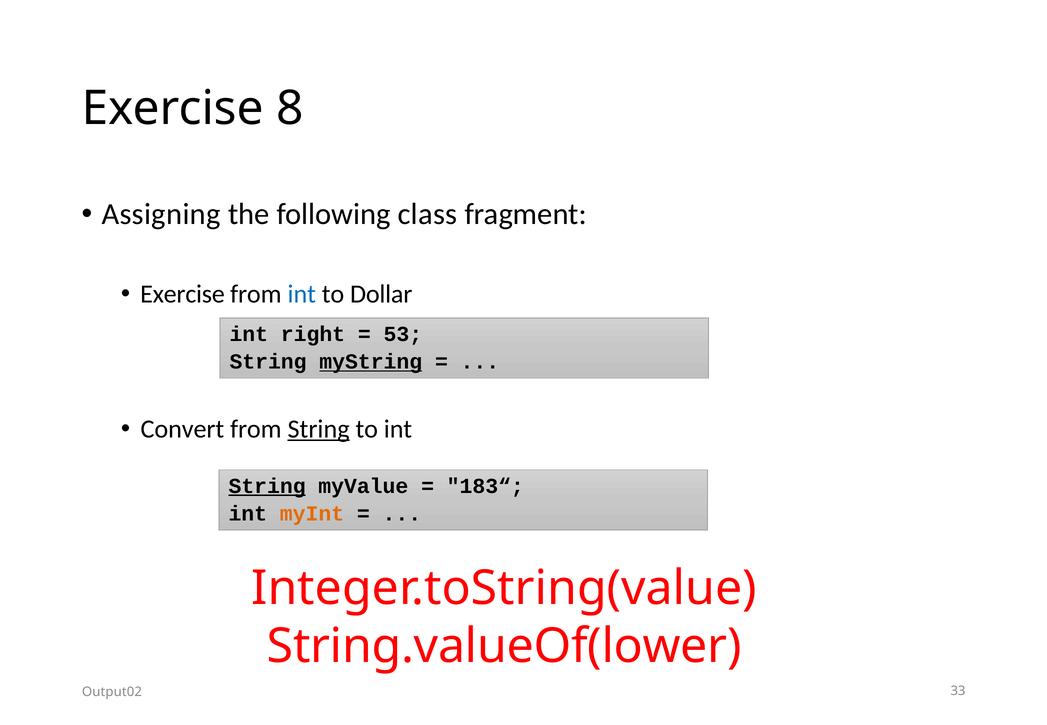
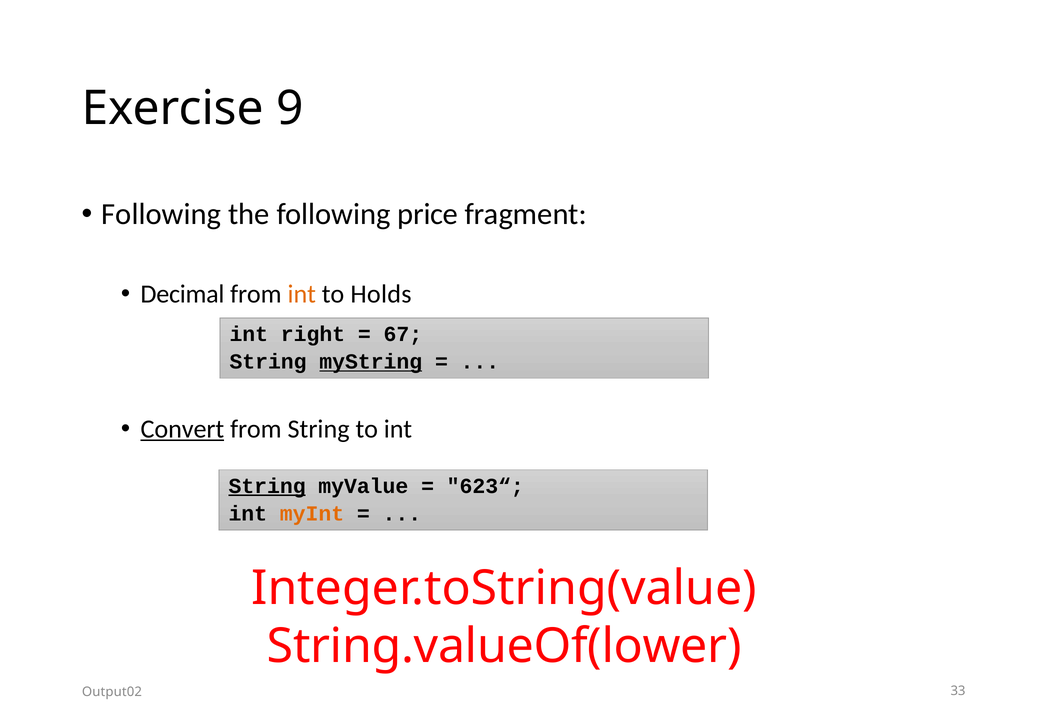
8: 8 -> 9 (290, 108)
Assigning: Assigning -> Following (161, 214)
class: class -> price (428, 214)
Exercise: Exercise -> Decimal (182, 294)
int colour: blue -> orange (302, 294)
Dollar: Dollar -> Holds (381, 294)
53: 53 -> 67 (403, 334)
Convert underline: none -> present (182, 429)
String underline: present -> none (319, 429)
183“: 183“ -> 623“ (485, 486)
